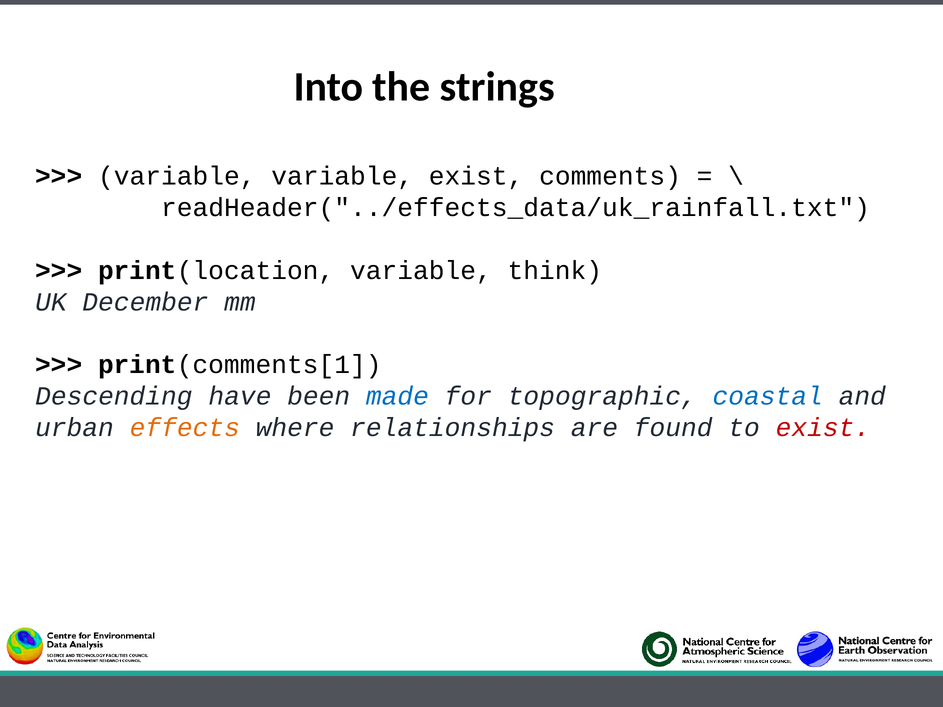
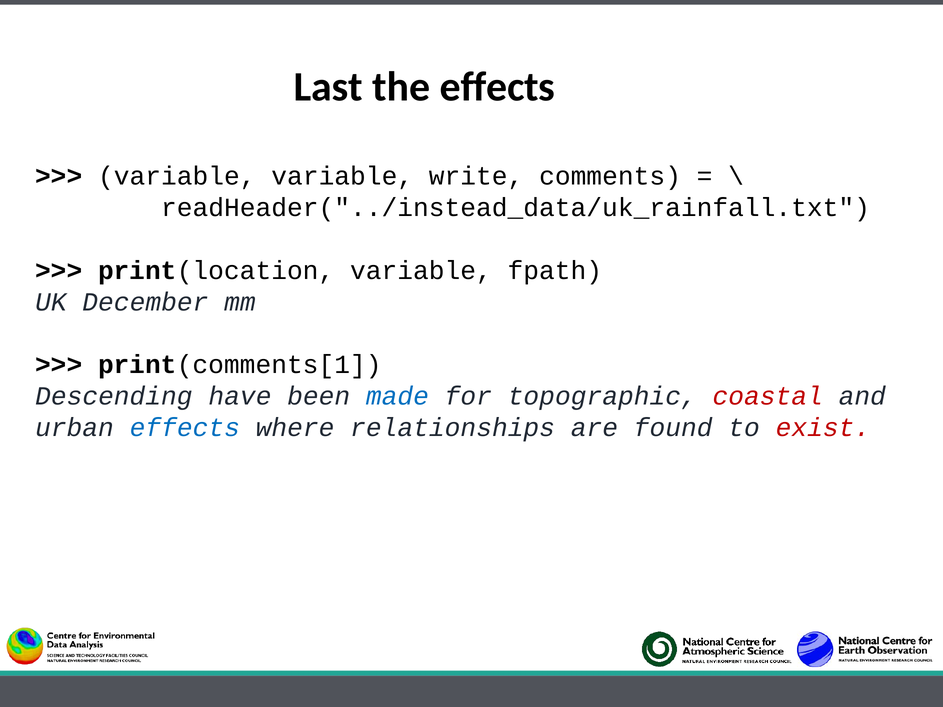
Into: Into -> Last (328, 87)
the strings: strings -> effects (497, 87)
variable exist: exist -> write (476, 176)
readHeader("../effects_data/uk_rainfall.txt: readHeader("../effects_data/uk_rainfall.txt -> readHeader("../instead_data/uk_rainfall.txt (515, 208)
think: think -> fpath (555, 271)
coastal colour: blue -> red (768, 396)
effects colour: orange -> blue (185, 428)
